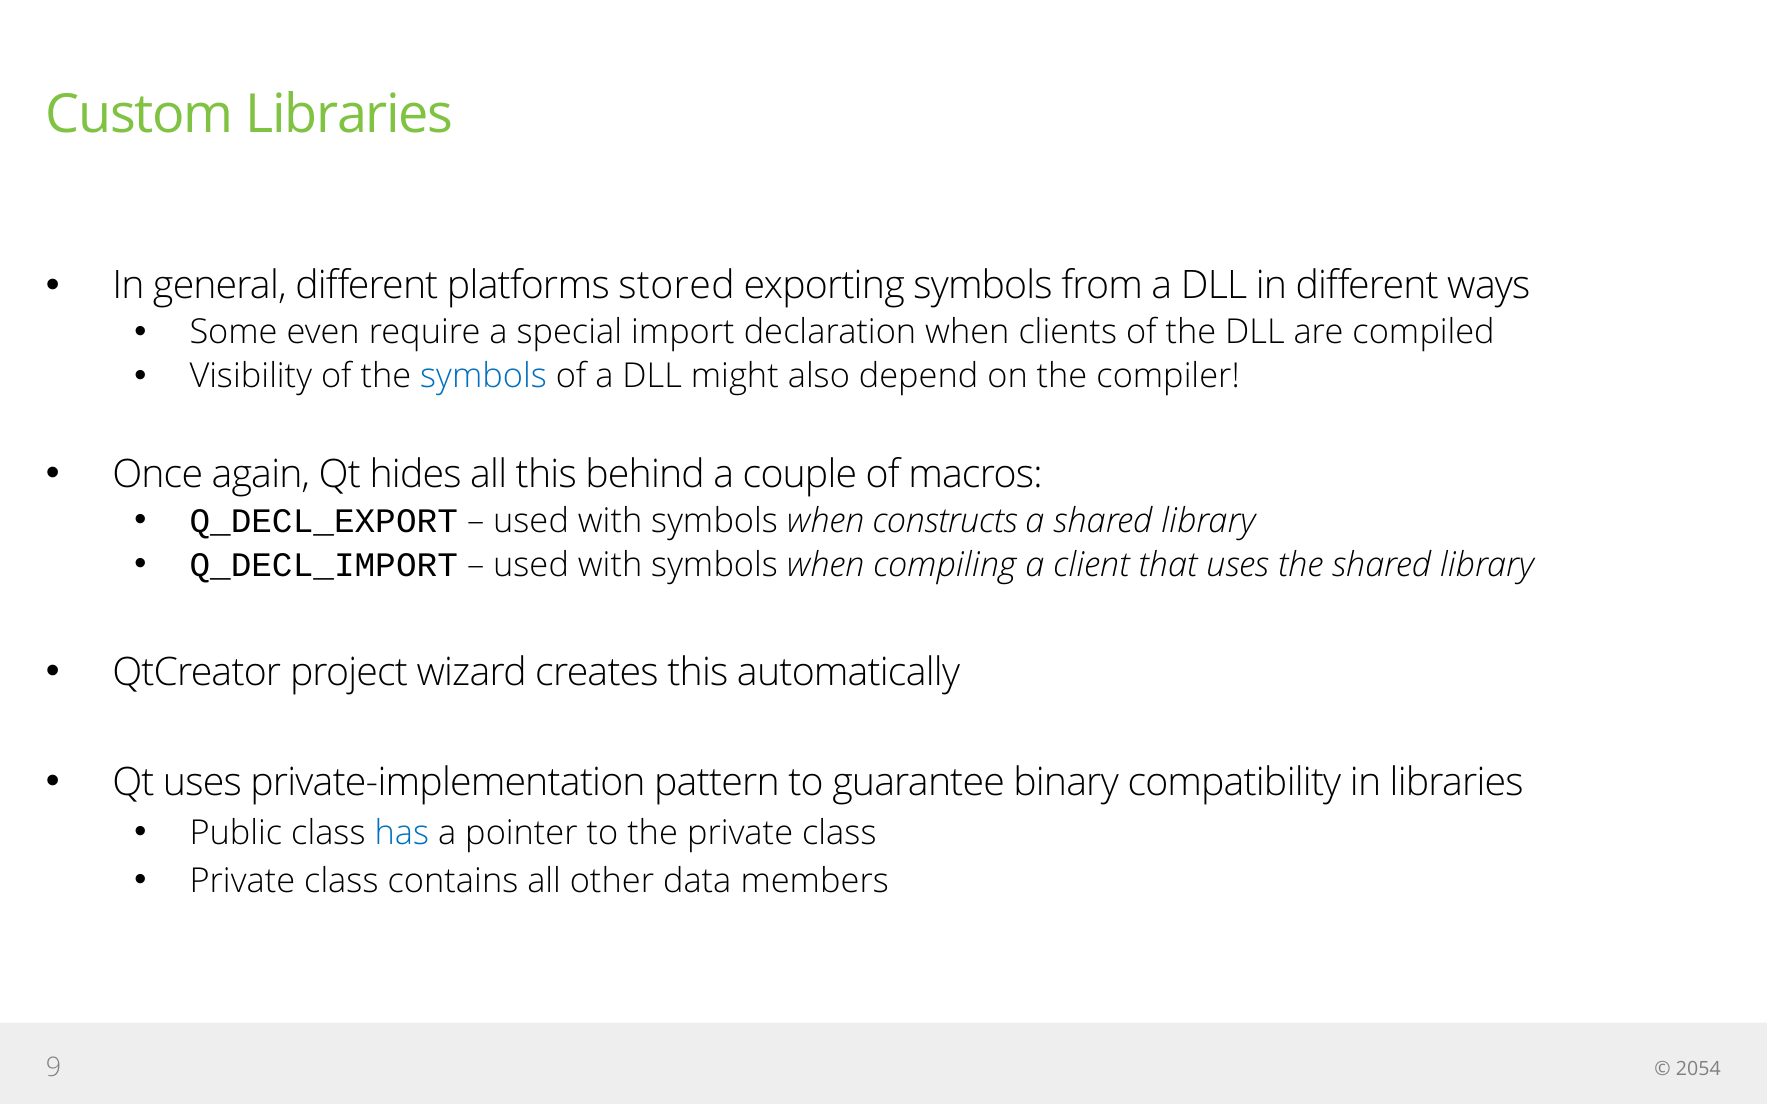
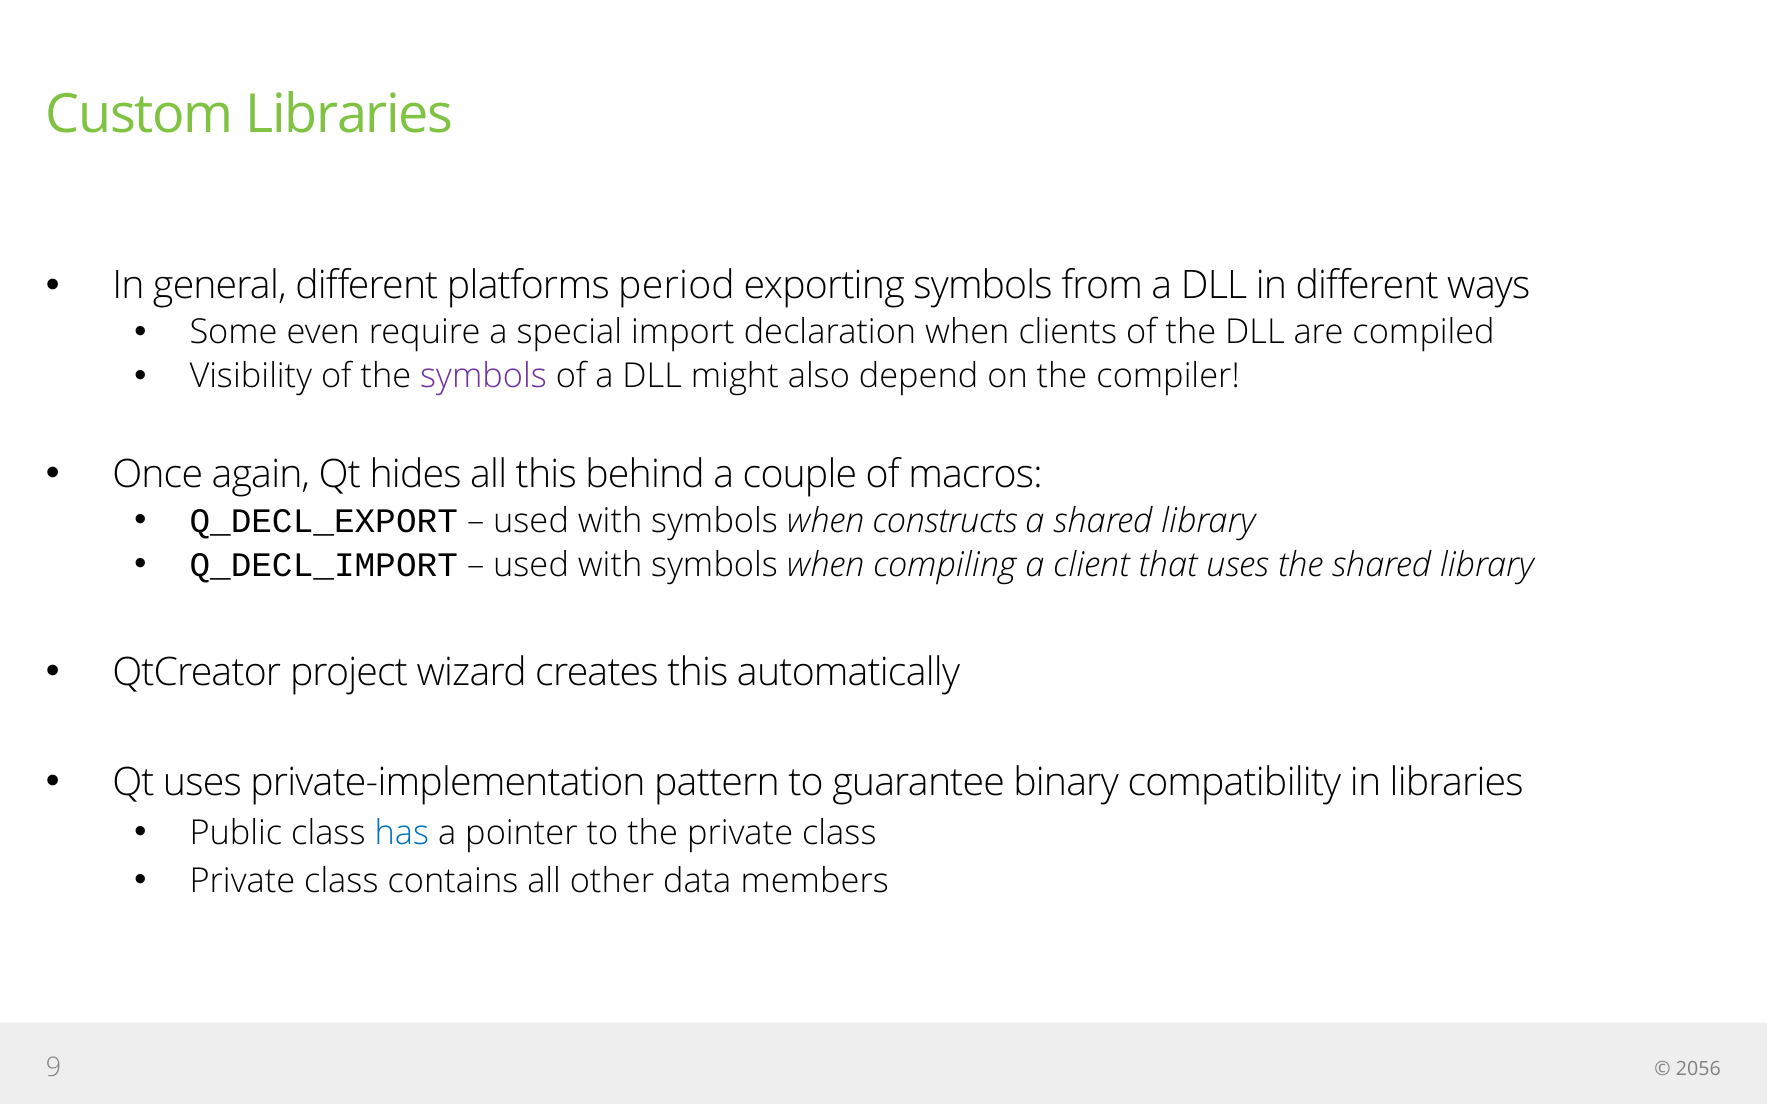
stored: stored -> period (677, 286)
symbols colour: blue -> purple (483, 377)
2054: 2054 -> 2056 (1698, 1069)
